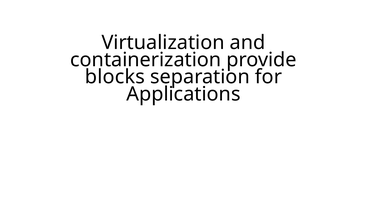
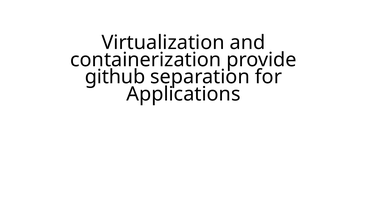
blocks: blocks -> github (115, 77)
